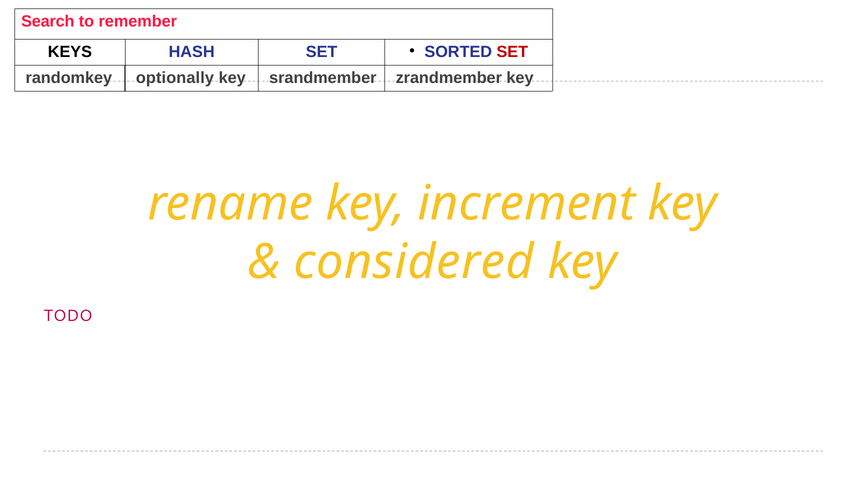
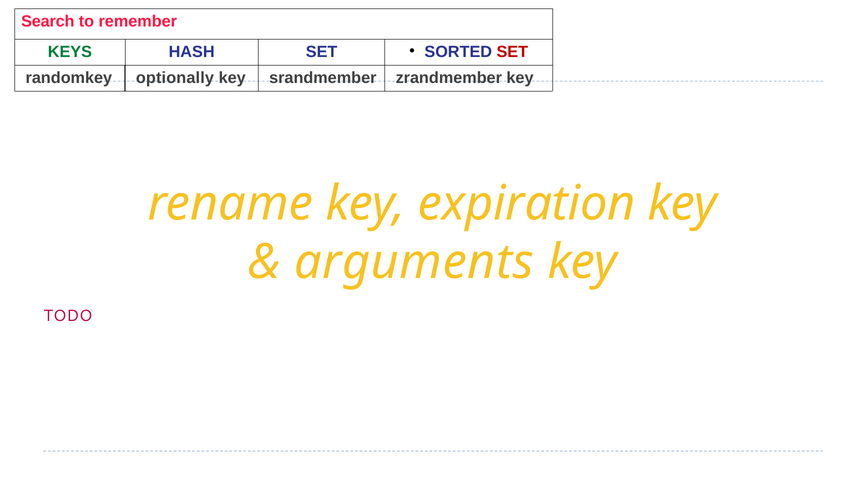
KEYS colour: black -> green (70, 52)
increment: increment -> expiration (527, 204)
considered: considered -> arguments (414, 262)
